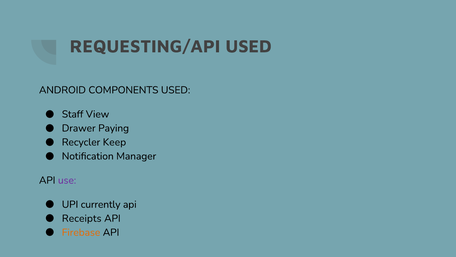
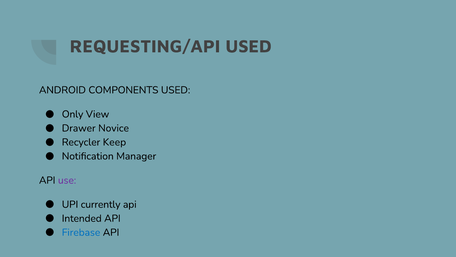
Staff: Staff -> Only (73, 114)
Paying: Paying -> Novice (114, 128)
Receipts: Receipts -> Intended (82, 218)
Firebase colour: orange -> blue (81, 232)
